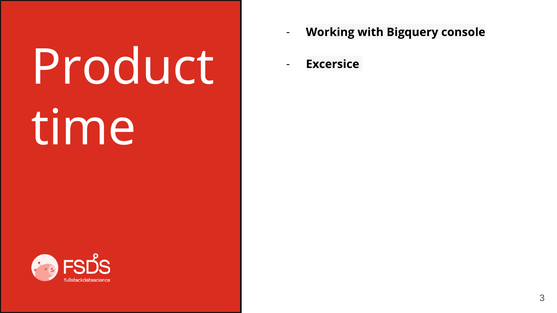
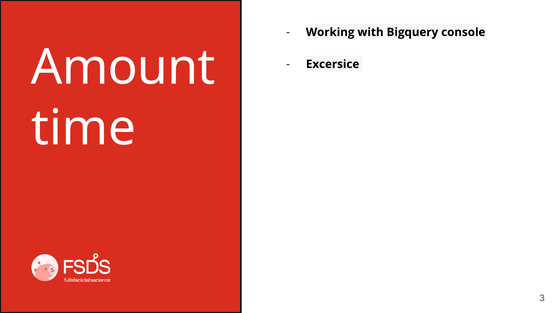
Product: Product -> Amount (123, 68)
